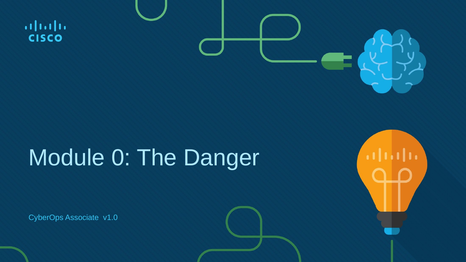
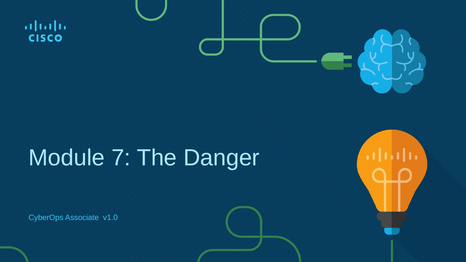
0: 0 -> 7 (121, 158)
